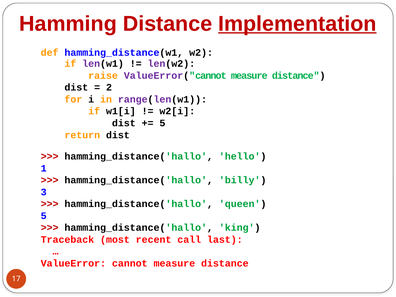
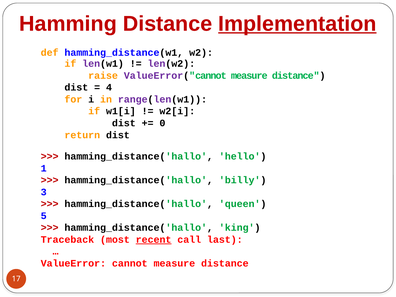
2: 2 -> 4 (109, 87)
5: 5 -> 0 (162, 123)
recent underline: none -> present (154, 240)
